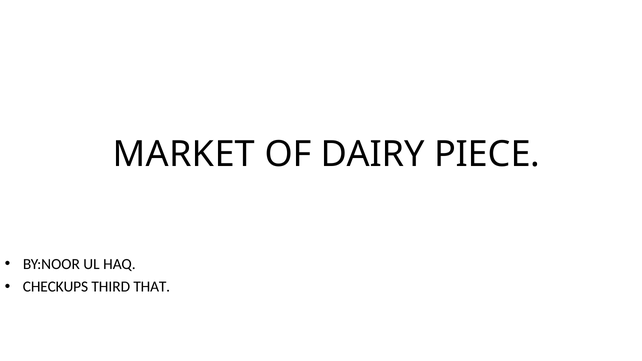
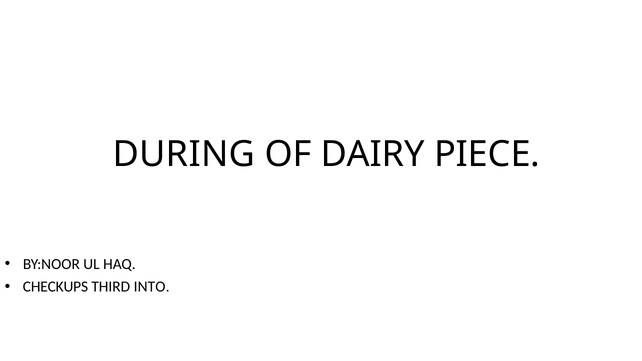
MARKET: MARKET -> DURING (184, 154)
THAT: THAT -> INTO (152, 287)
